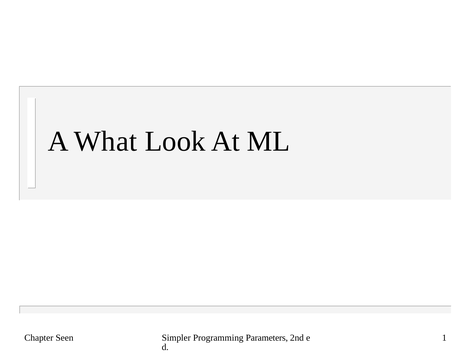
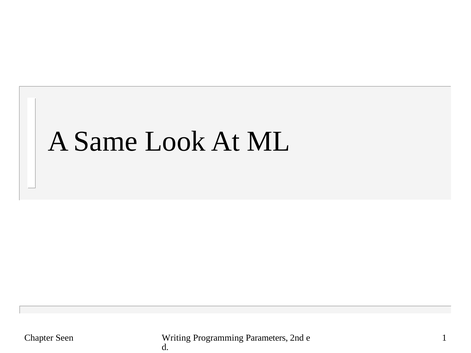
What: What -> Same (106, 141)
Simpler: Simpler -> Writing (176, 338)
